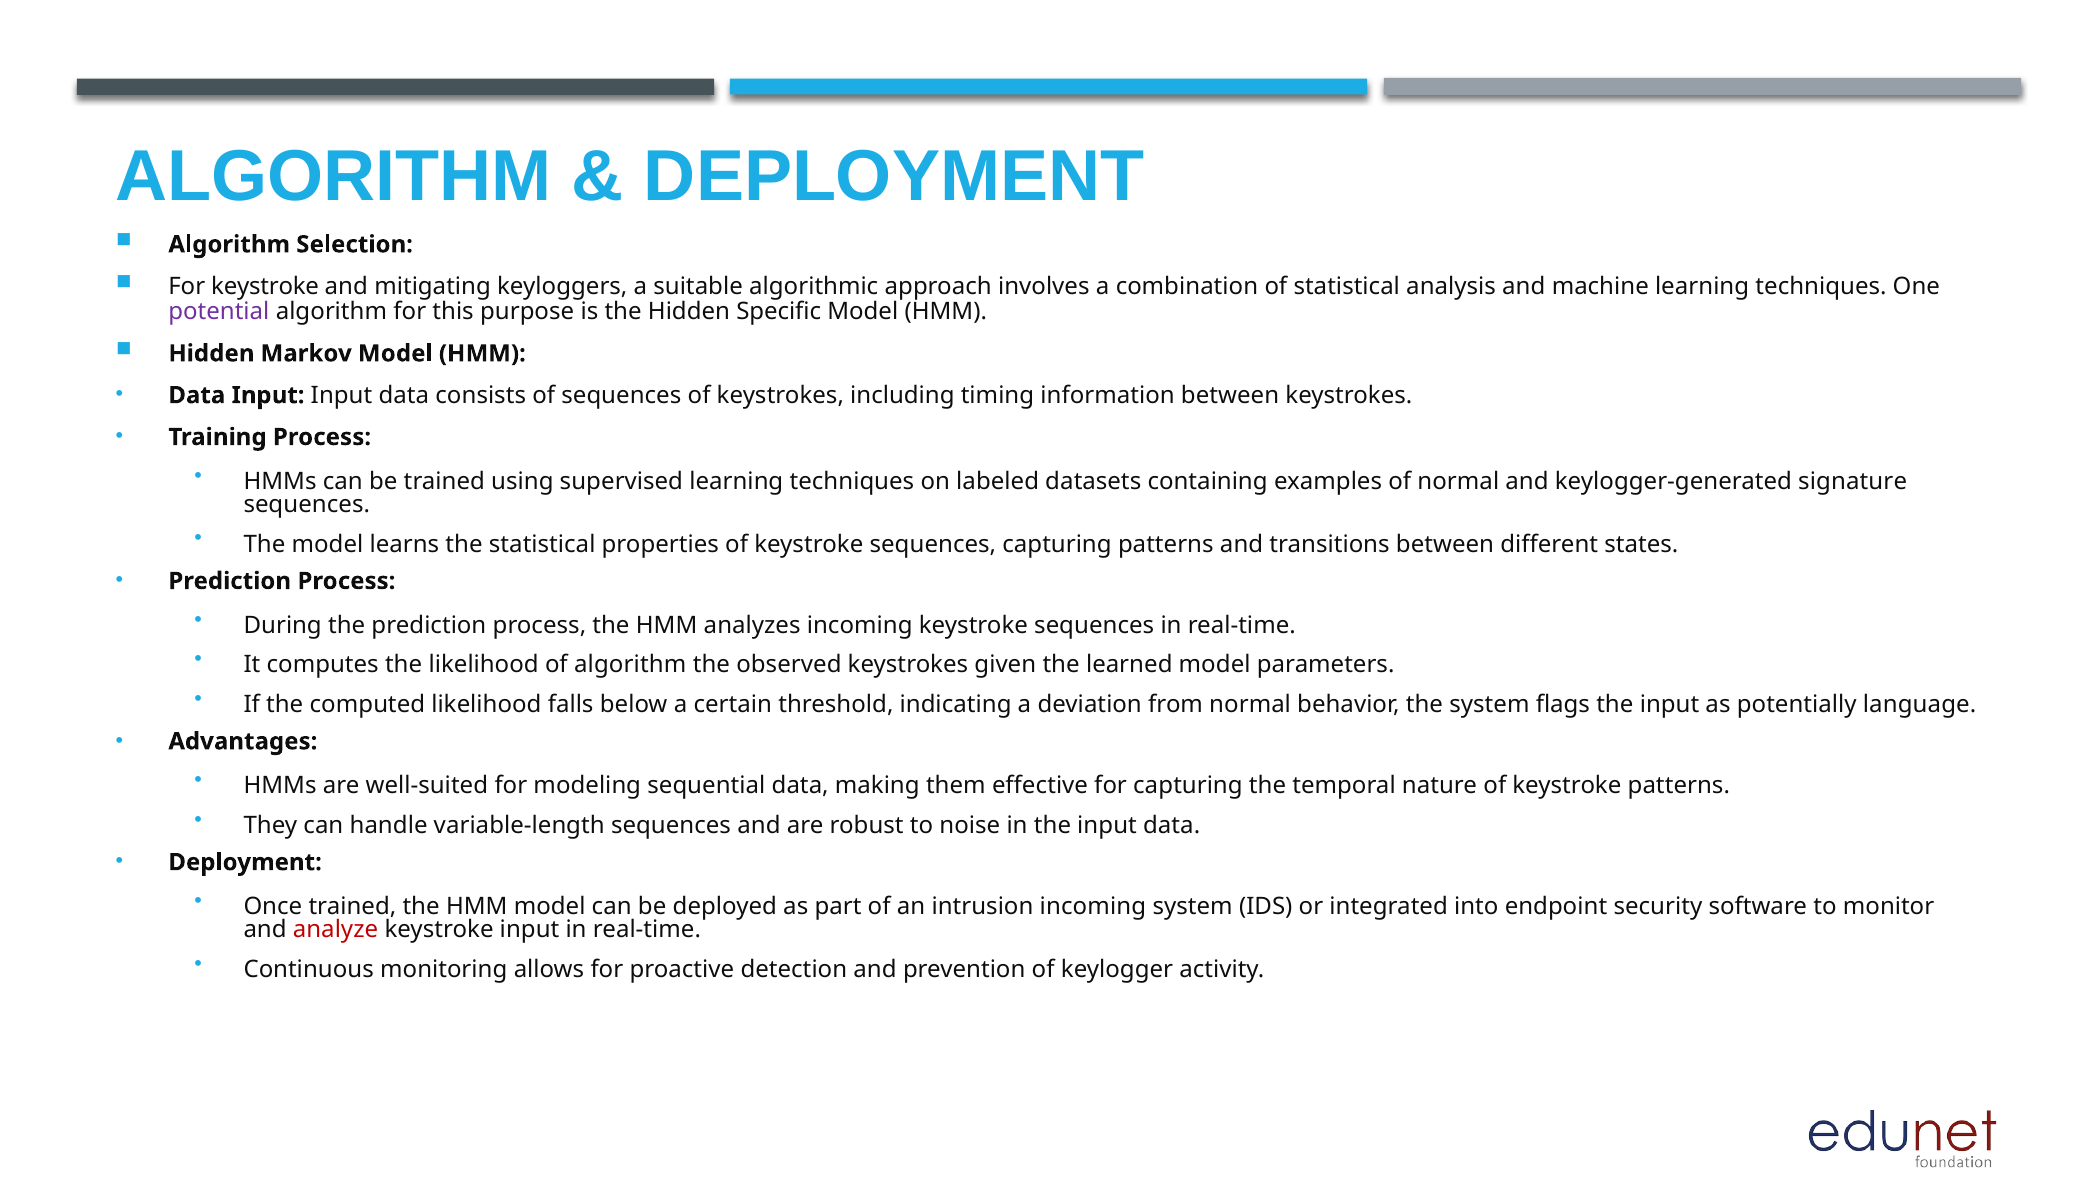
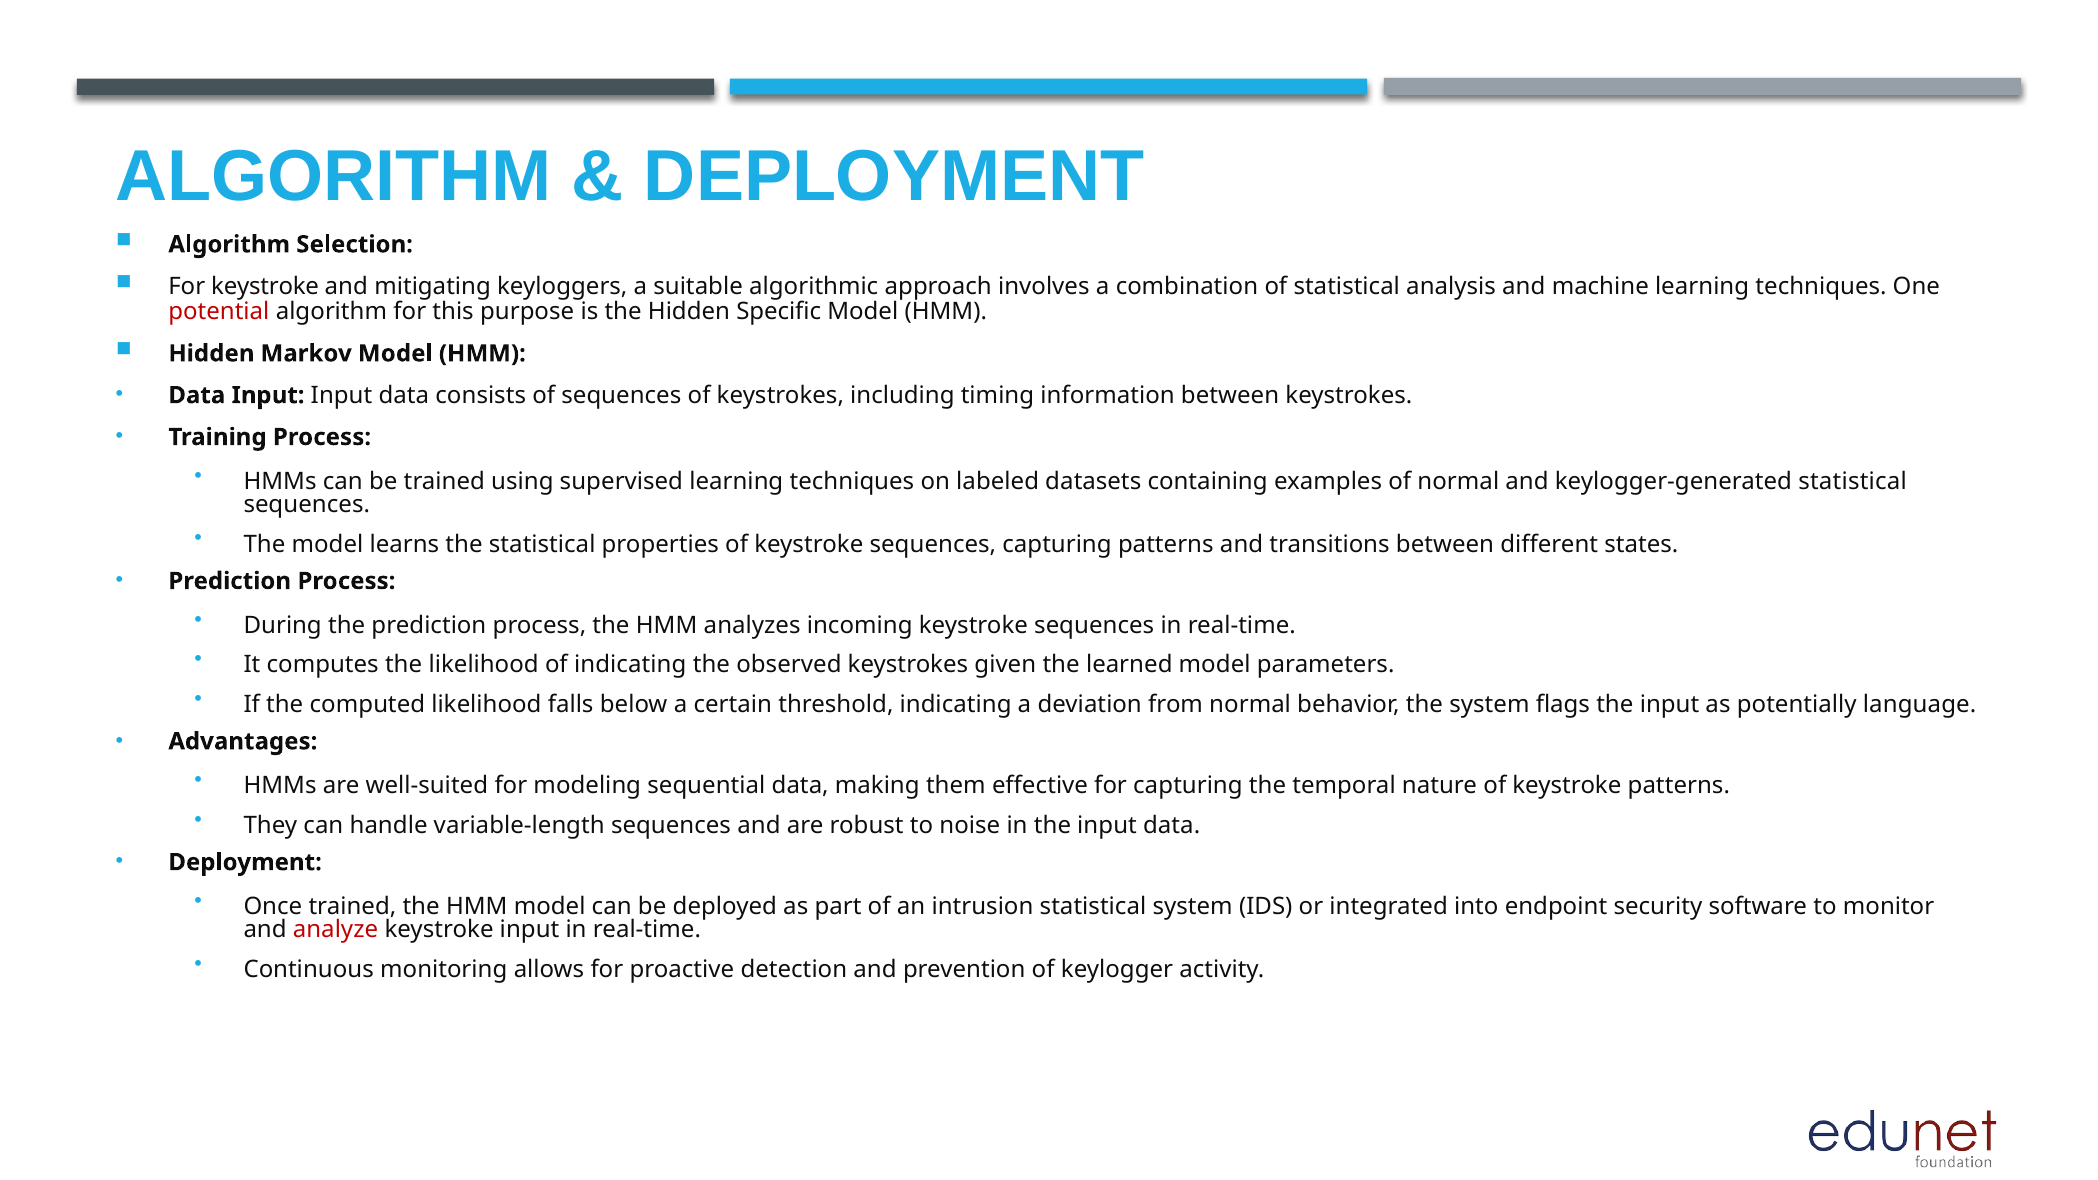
potential colour: purple -> red (219, 312)
keylogger-generated signature: signature -> statistical (1853, 482)
of algorithm: algorithm -> indicating (630, 665)
intrusion incoming: incoming -> statistical (1093, 907)
